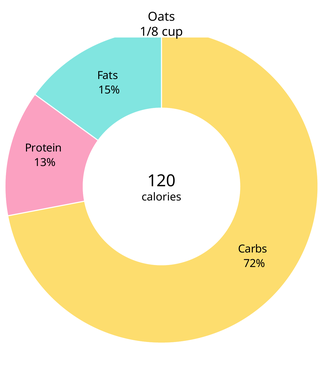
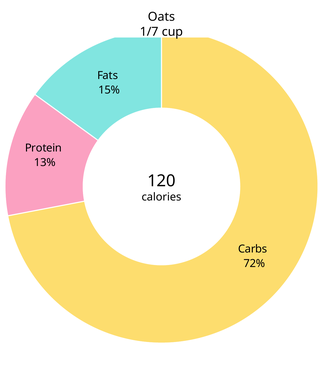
1/8: 1/8 -> 1/7 (149, 32)
